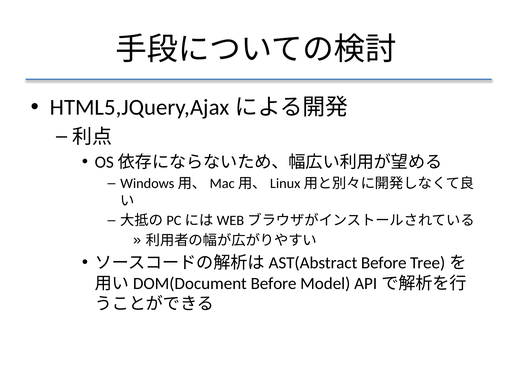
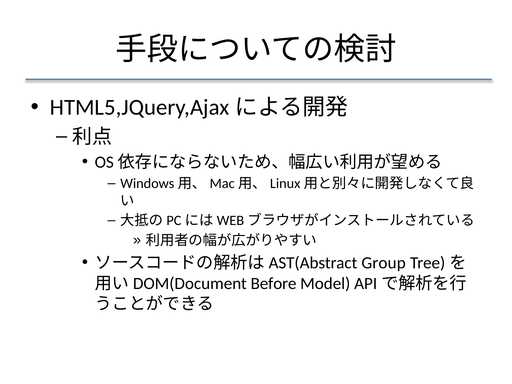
Before: Before -> Group (384, 263)
